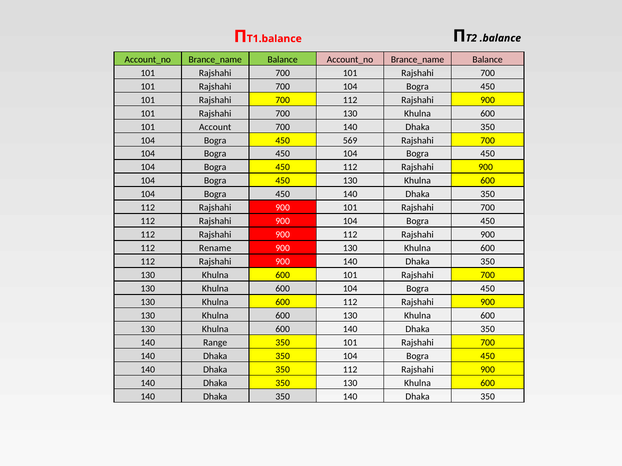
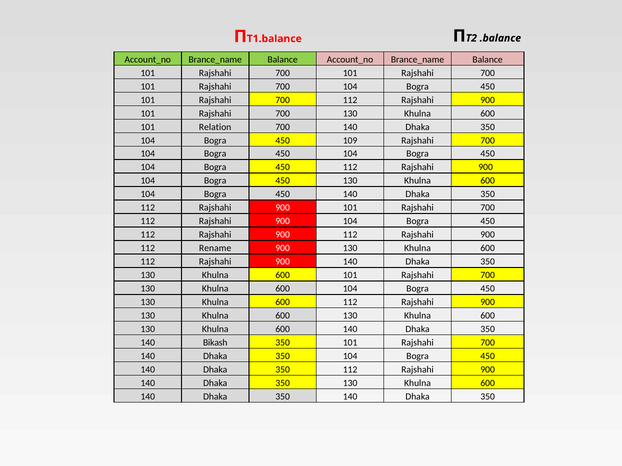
Account: Account -> Relation (215, 127)
569: 569 -> 109 (350, 141)
Range: Range -> Bikash (215, 343)
